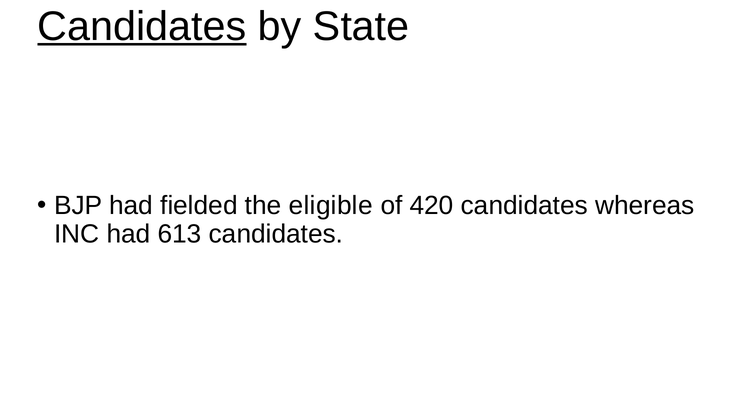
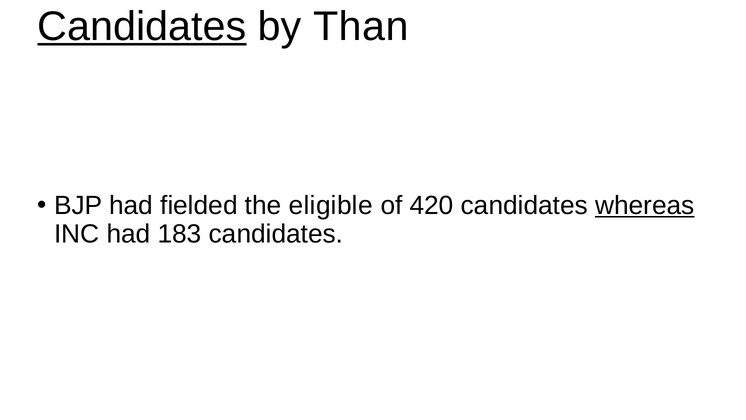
State: State -> Than (361, 27)
whereas underline: none -> present (645, 205)
613: 613 -> 183 (180, 234)
